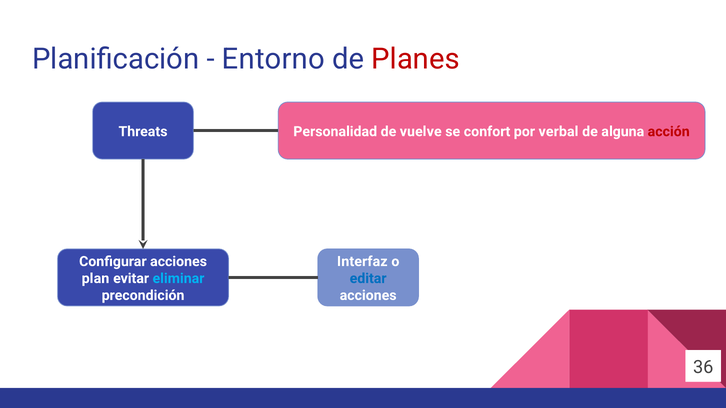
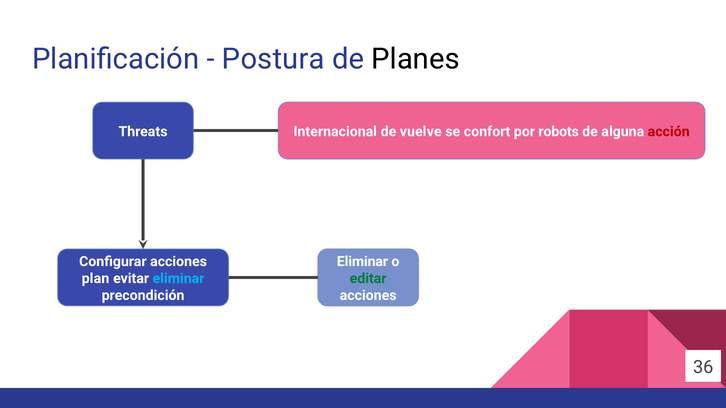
Entorno: Entorno -> Postura (273, 59)
Planes colour: red -> black (416, 59)
Personalidad: Personalidad -> Internacional (335, 132)
verbal: verbal -> robots (559, 132)
Interfaz: Interfaz -> Eliminar (362, 262)
editar colour: blue -> green (368, 279)
